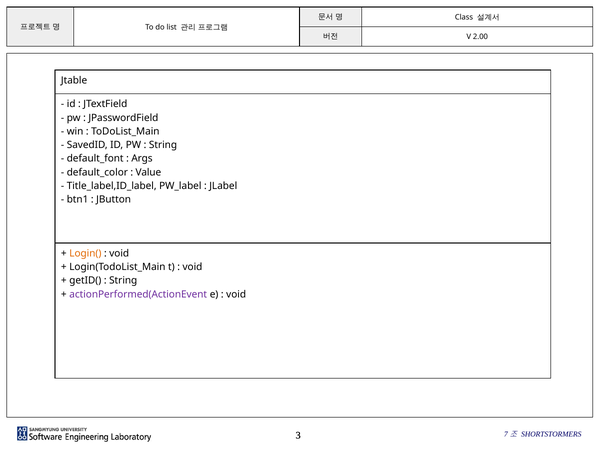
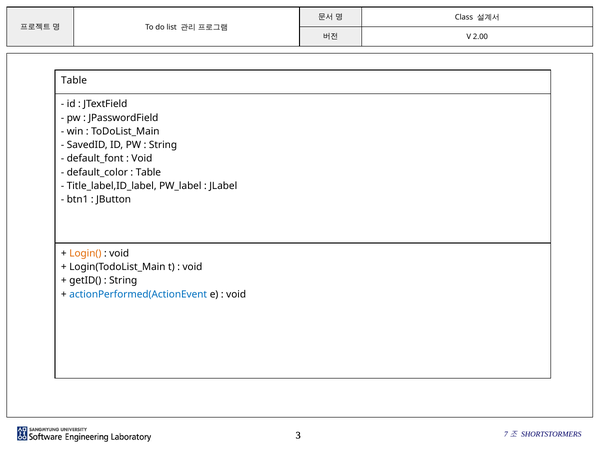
Jtable: Jtable -> Table (74, 80)
Args: Args -> Void (142, 159)
Value: Value -> Table (148, 172)
actionPerformed(ActionEvent colour: purple -> blue (138, 294)
